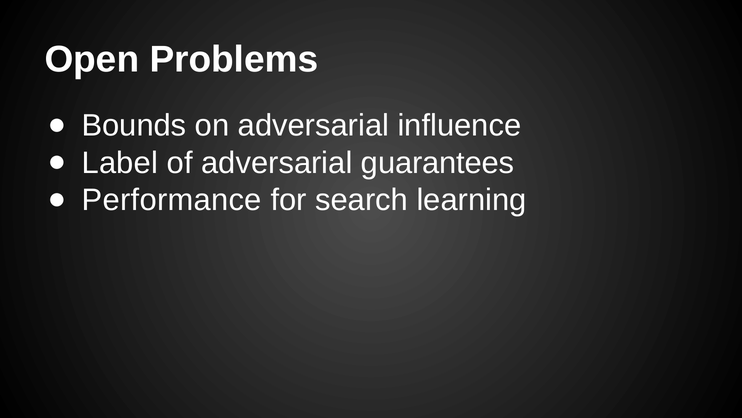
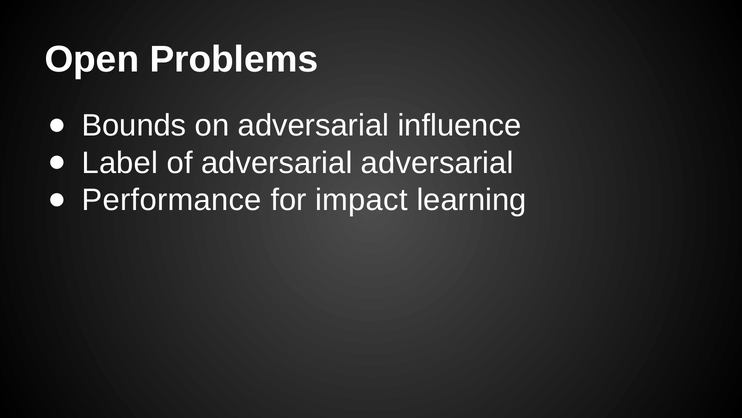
adversarial guarantees: guarantees -> adversarial (437, 163)
search: search -> impact (361, 200)
